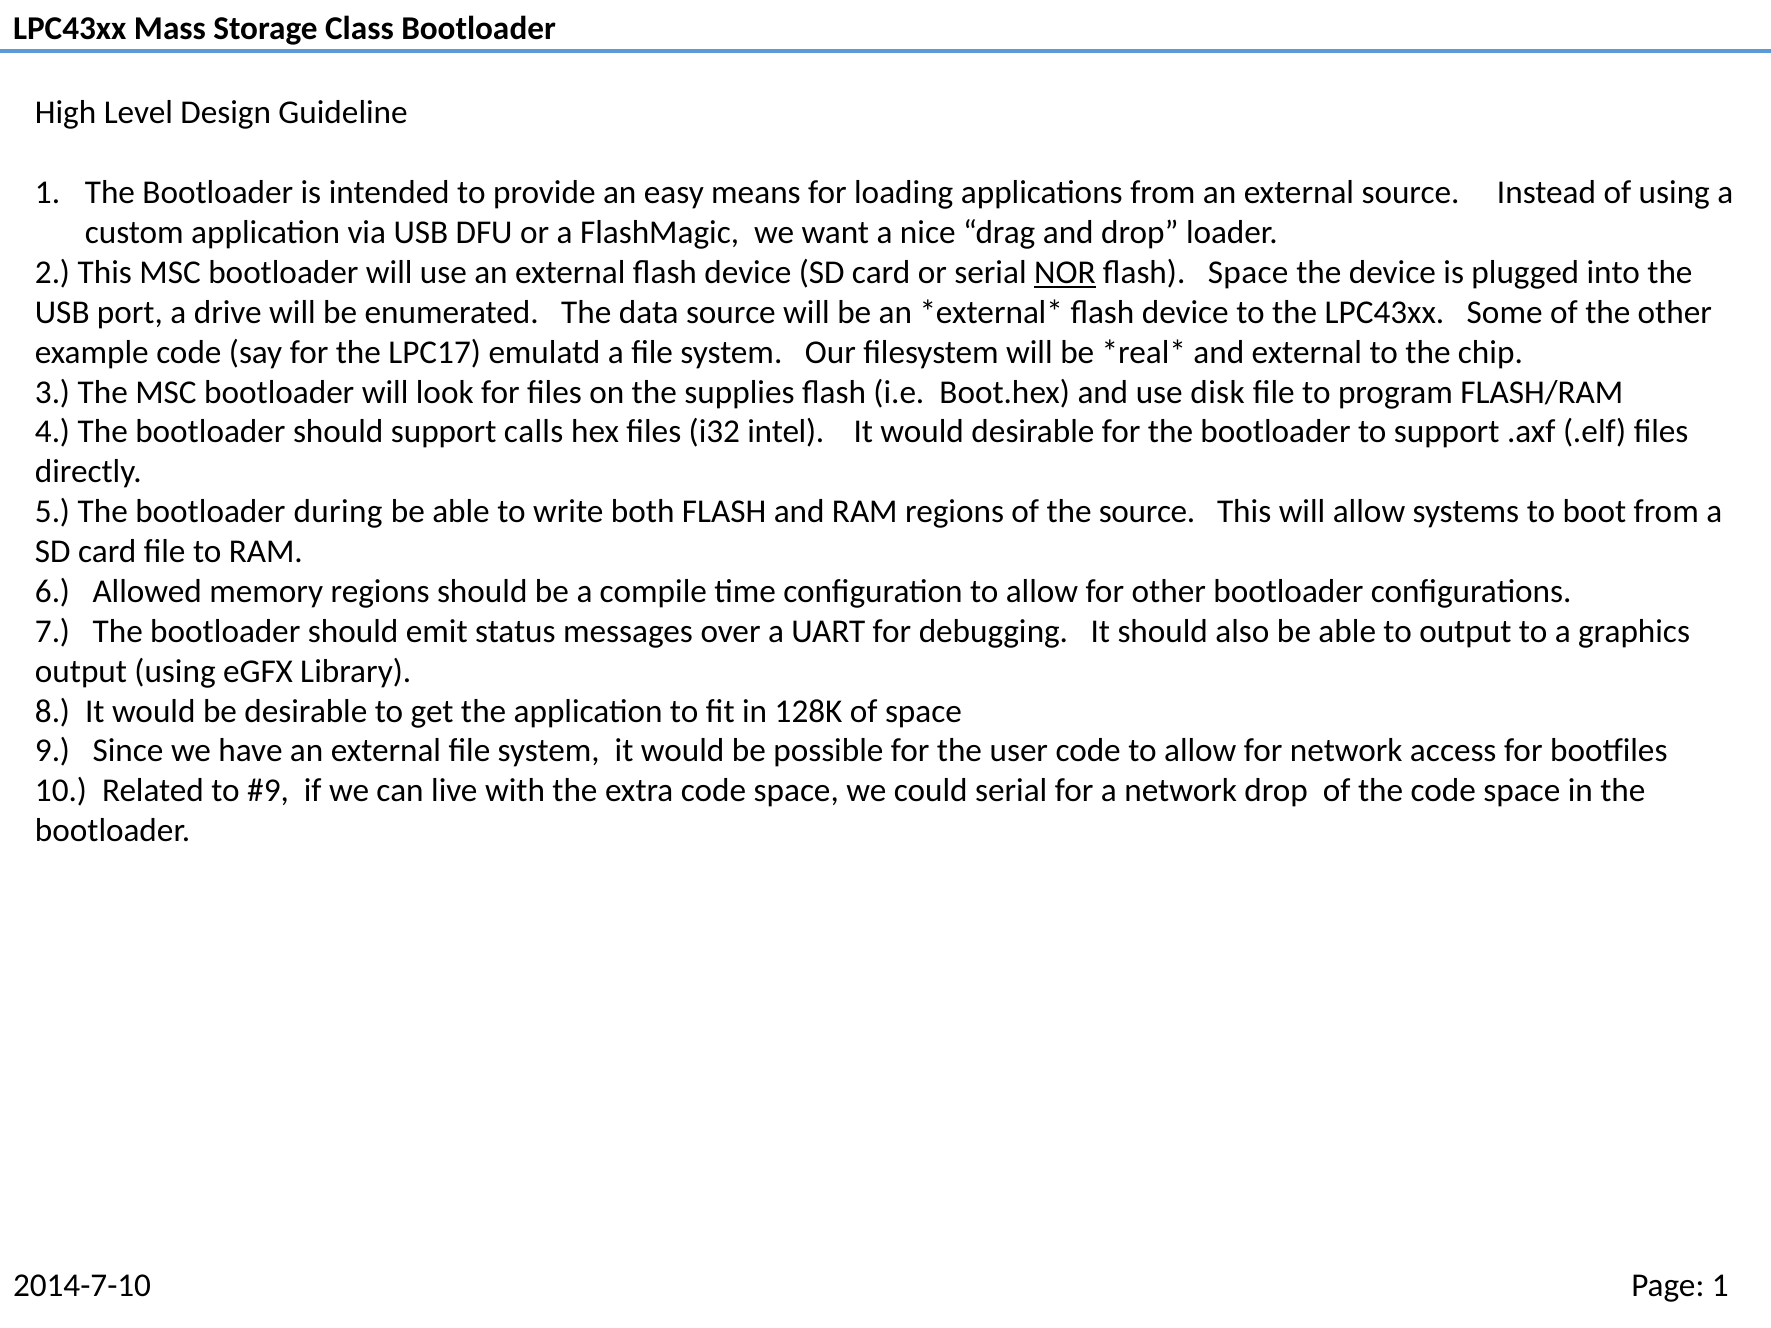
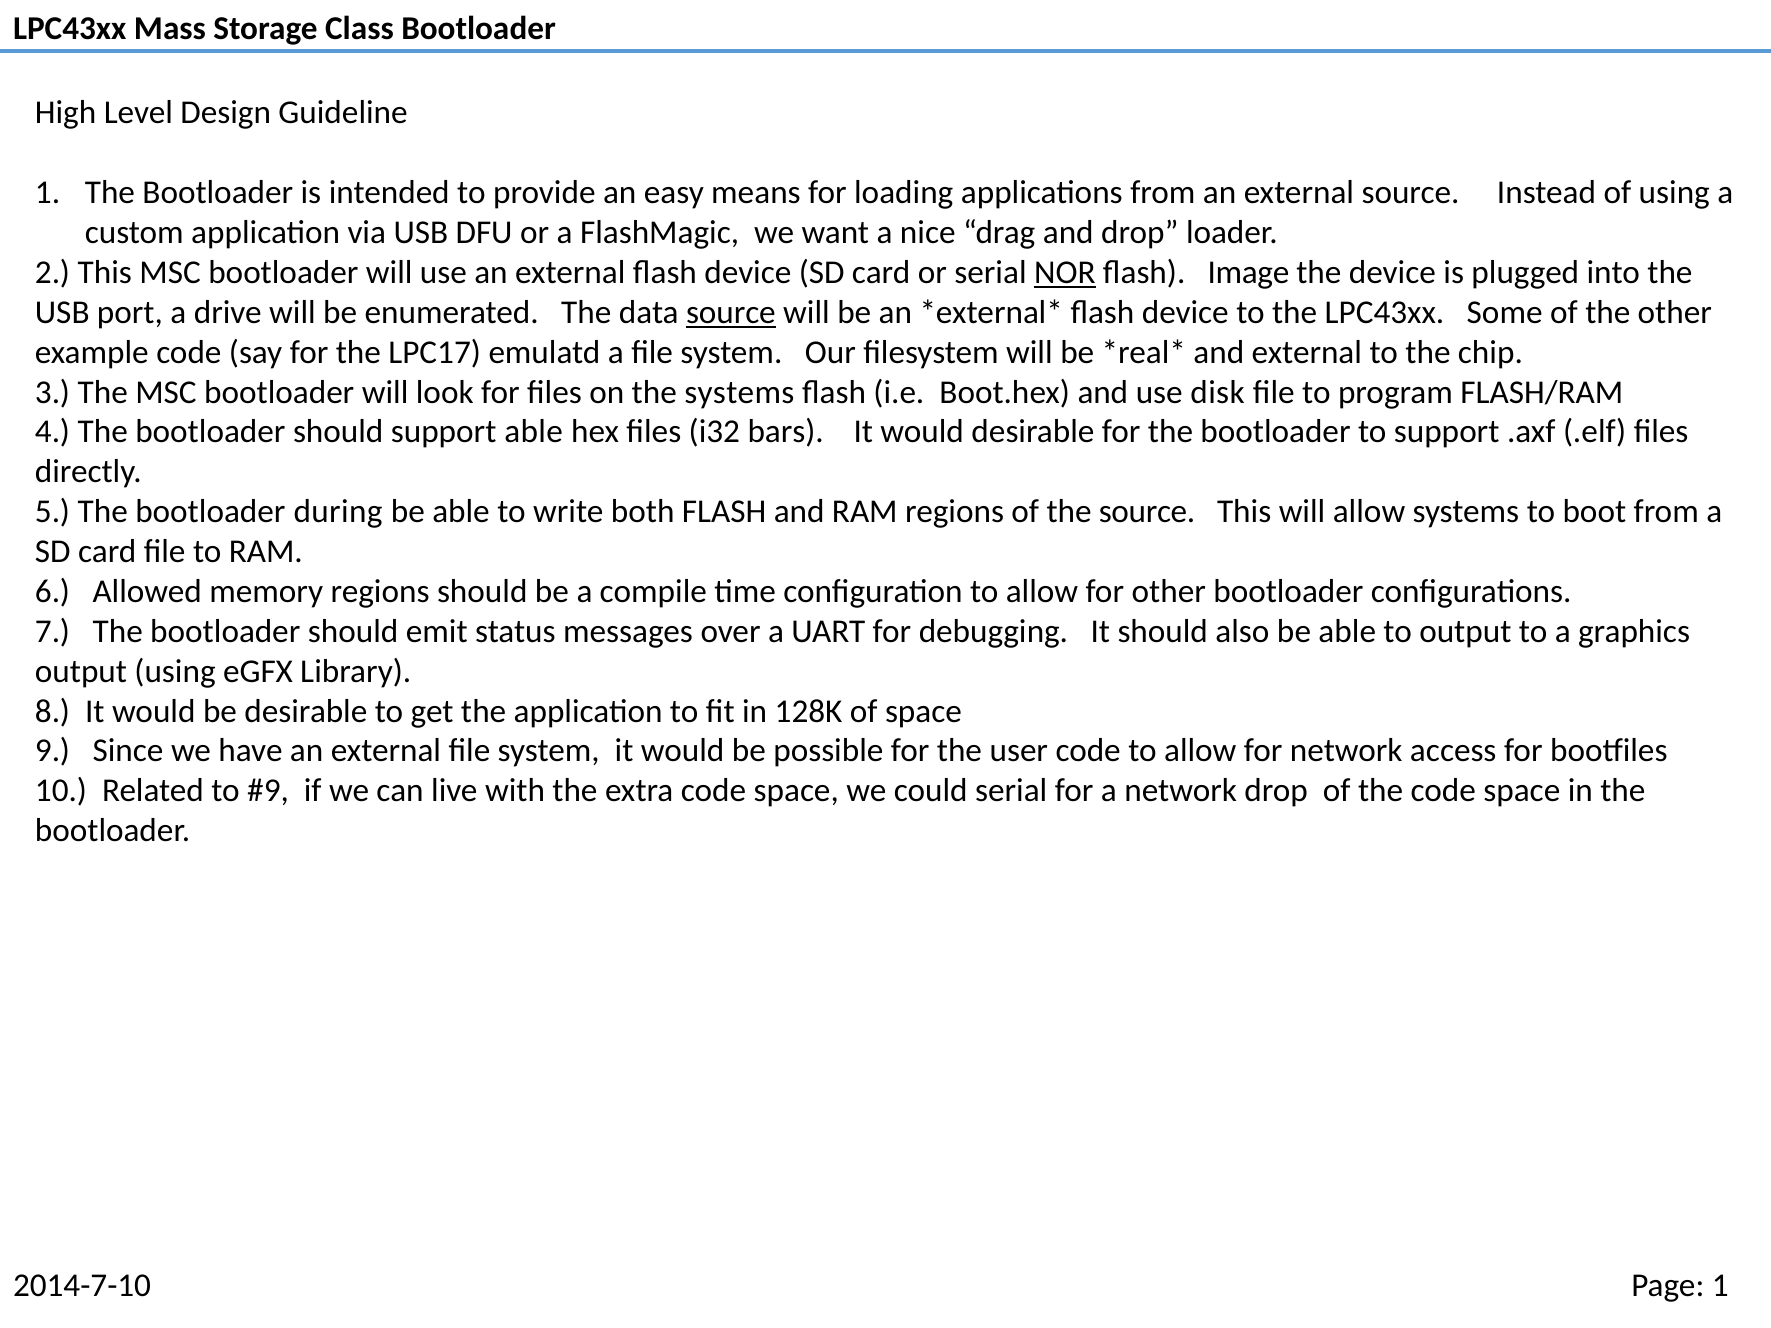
flash Space: Space -> Image (1248, 272)
source underline: none -> present (731, 312)
the supplies: supplies -> systems (739, 392)
support calls: calls -> able (534, 432)
intel: intel -> bars (786, 432)
